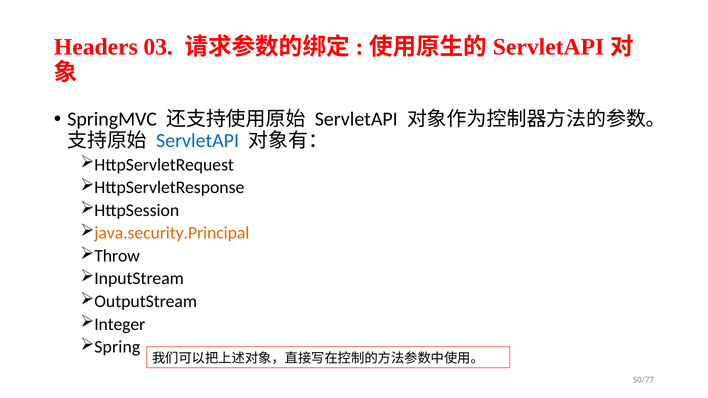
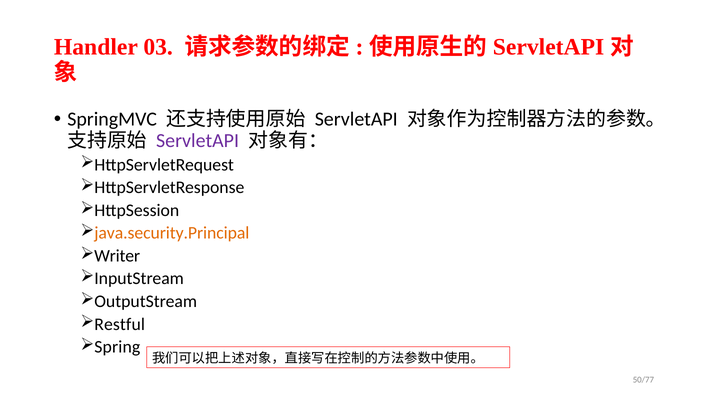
Headers: Headers -> Handler (96, 47)
ServletAPI colour: blue -> purple (198, 141)
Throw: Throw -> Writer (117, 256)
Integer: Integer -> Restful (120, 324)
